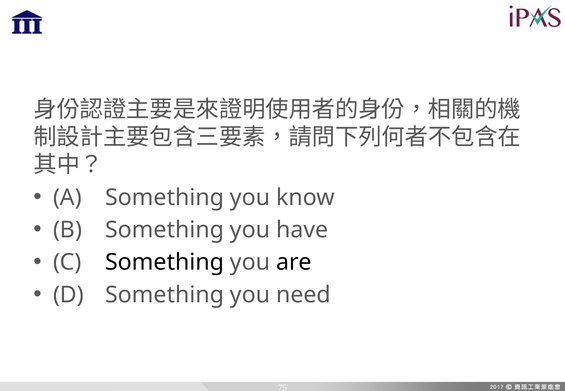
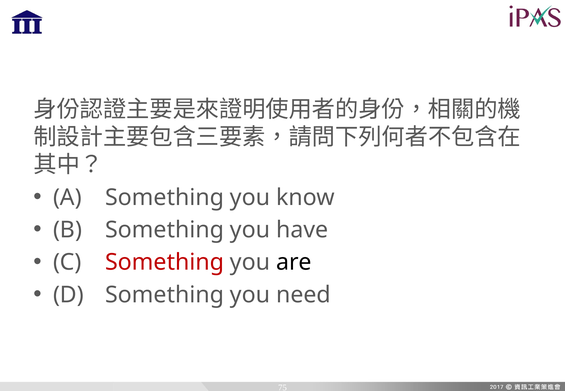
Something colour: black -> red (165, 262)
